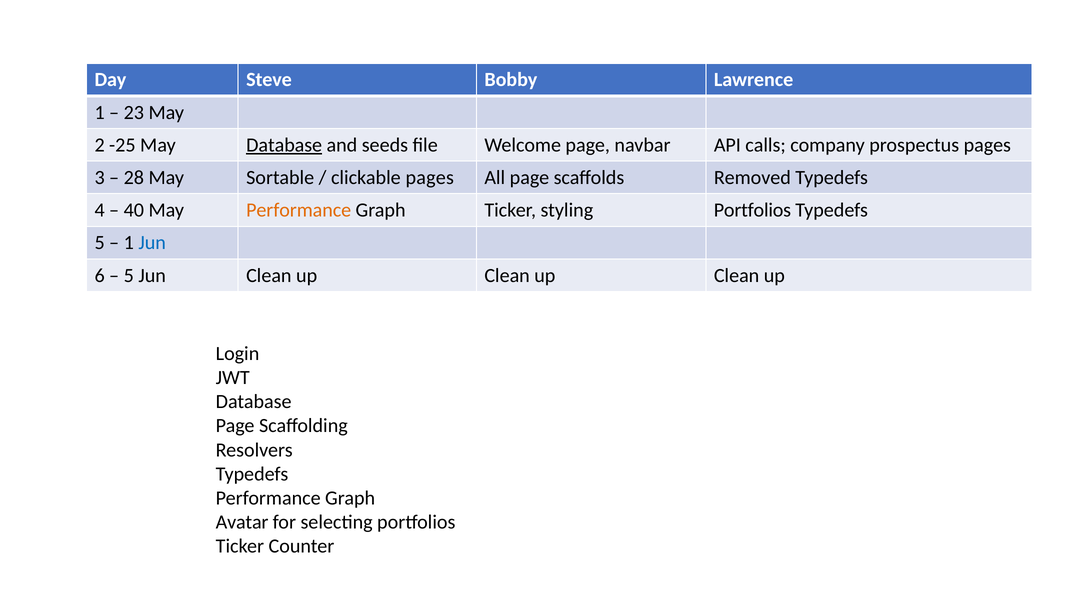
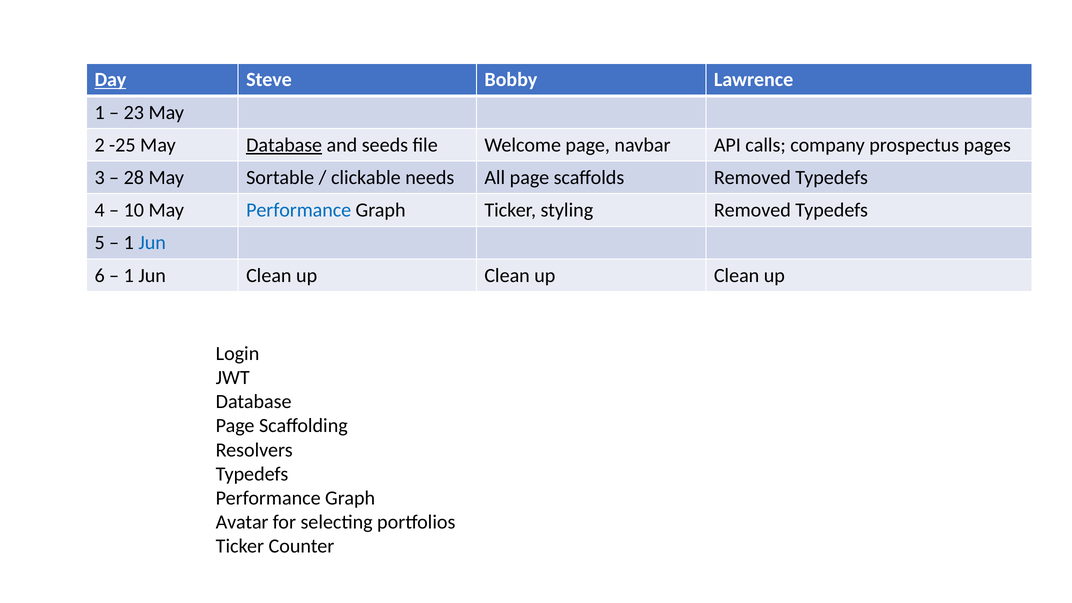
Day underline: none -> present (110, 80)
clickable pages: pages -> needs (430, 178)
40: 40 -> 10 (134, 210)
Performance colour: orange -> blue (299, 210)
styling Portfolios: Portfolios -> Removed (752, 210)
5: 5 -> 1 (129, 275)
